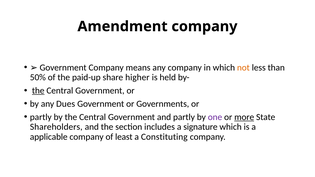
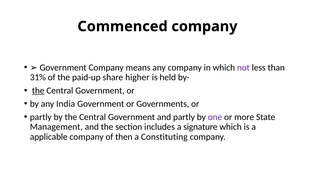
Amendment: Amendment -> Commenced (123, 26)
not colour: orange -> purple (243, 68)
50%: 50% -> 31% (38, 77)
Dues: Dues -> India (66, 104)
more underline: present -> none (244, 117)
Shareholders: Shareholders -> Management (56, 127)
least: least -> then (124, 137)
